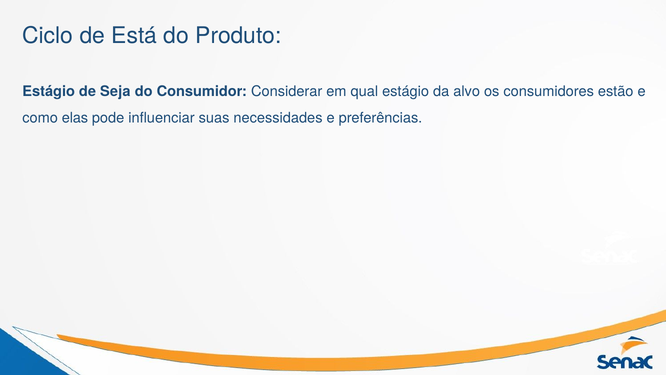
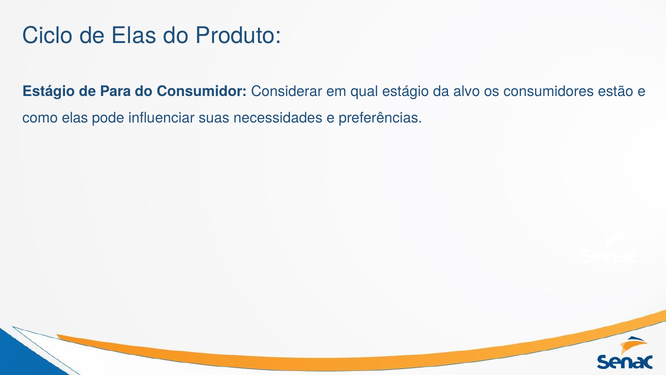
de Está: Está -> Elas (134, 36)
Seja: Seja -> Para (115, 92)
